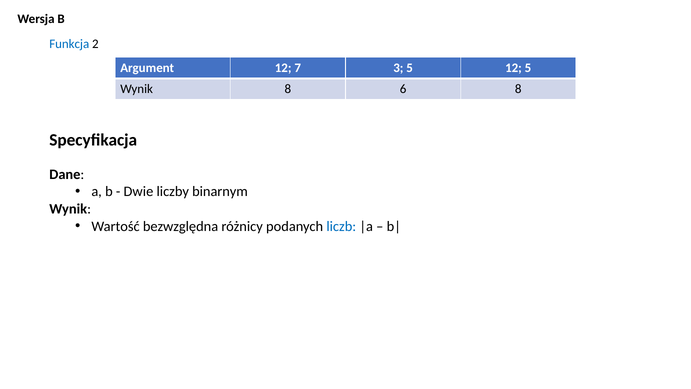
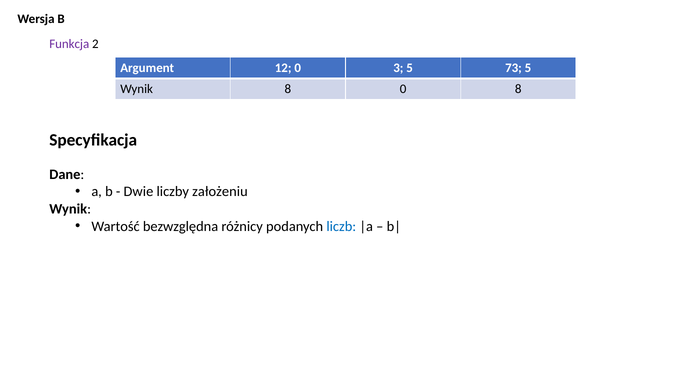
Funkcja colour: blue -> purple (69, 44)
12 7: 7 -> 0 (298, 68)
5 12: 12 -> 73 (513, 68)
8 6: 6 -> 0 (403, 89)
binarnym: binarnym -> założeniu (220, 192)
